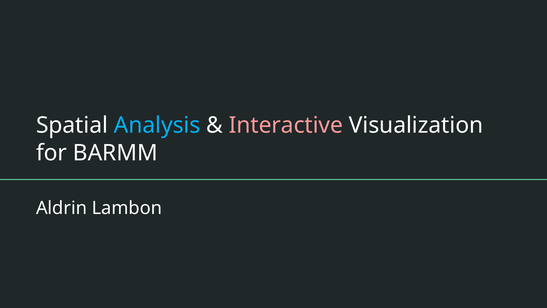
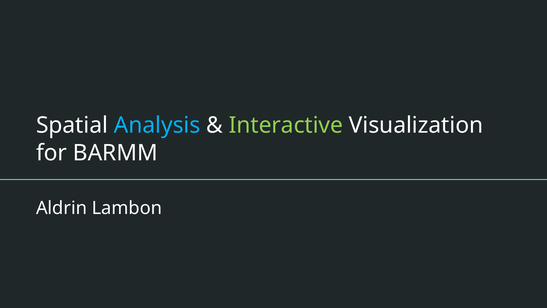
Interactive colour: pink -> light green (286, 125)
